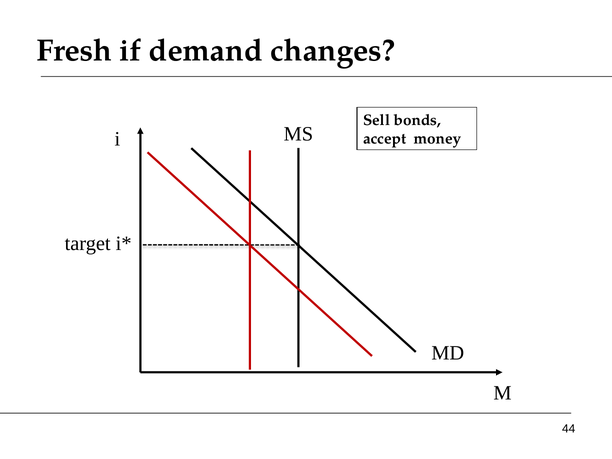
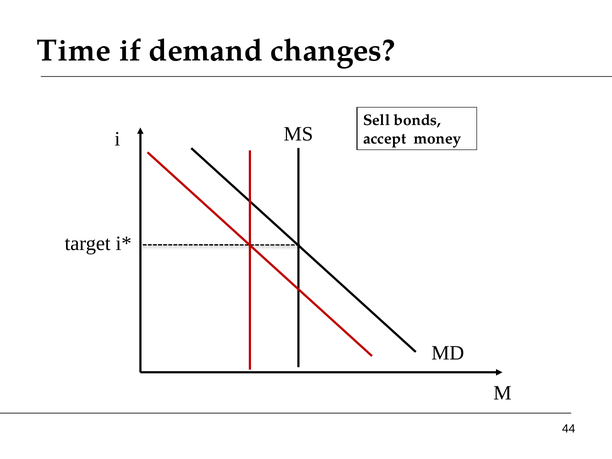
Fresh: Fresh -> Time (74, 51)
